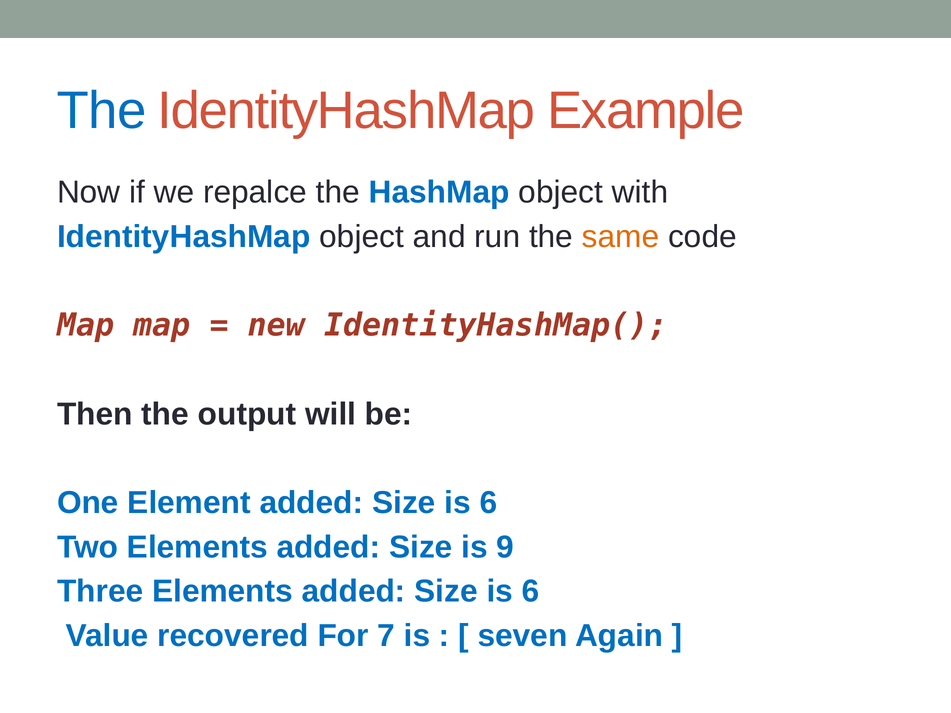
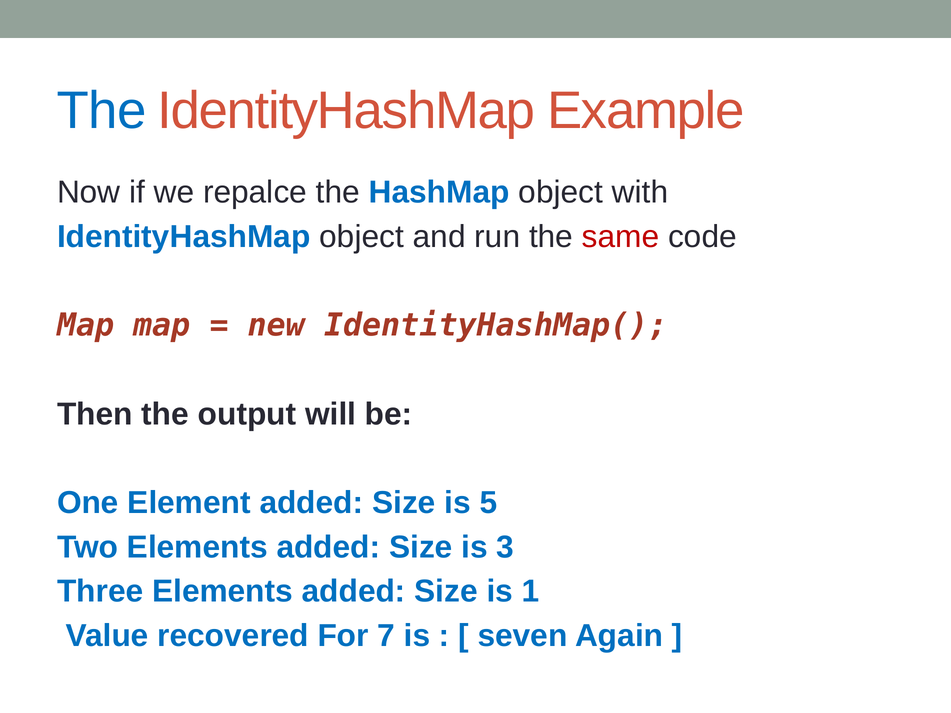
same colour: orange -> red (621, 237)
6: 6 -> 5 (488, 503)
9: 9 -> 3 (505, 547)
6: 6 -> 1 (531, 592)
